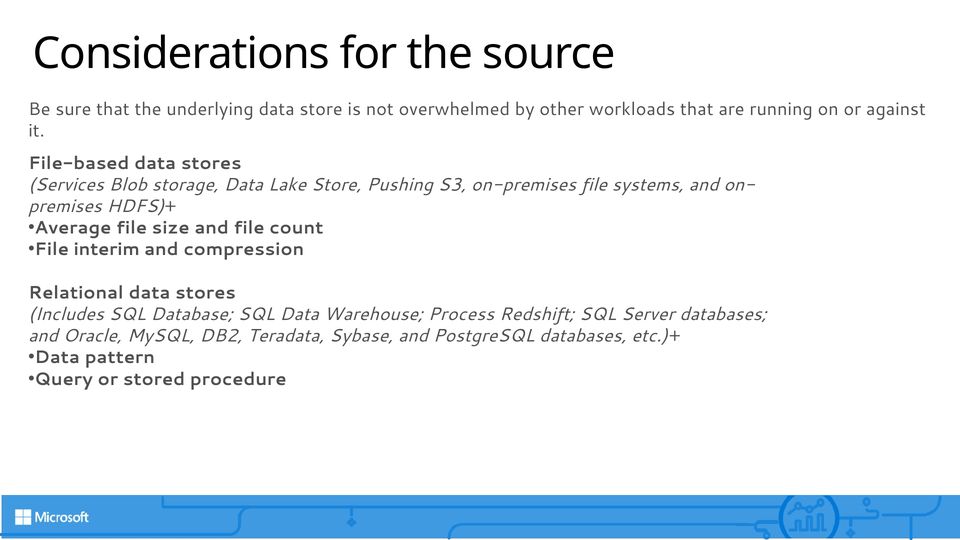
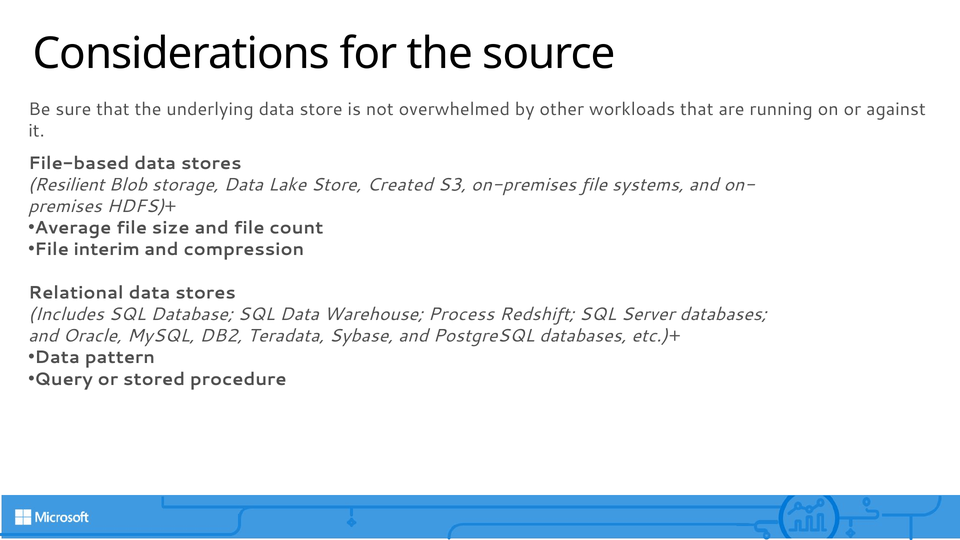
Services: Services -> Resilient (66, 185)
Pushing: Pushing -> Created (400, 185)
